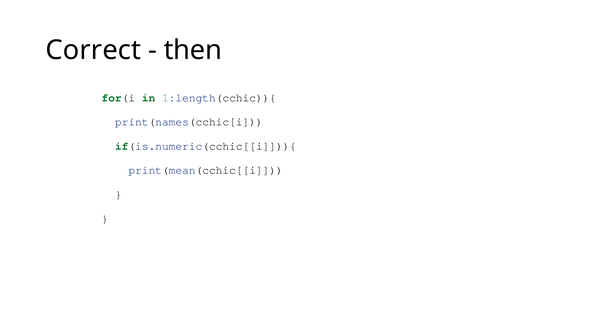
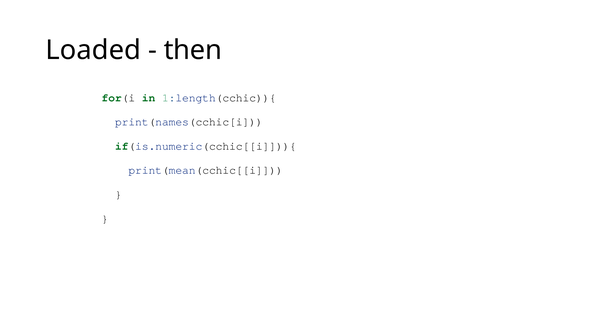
Correct: Correct -> Loaded (93, 50)
